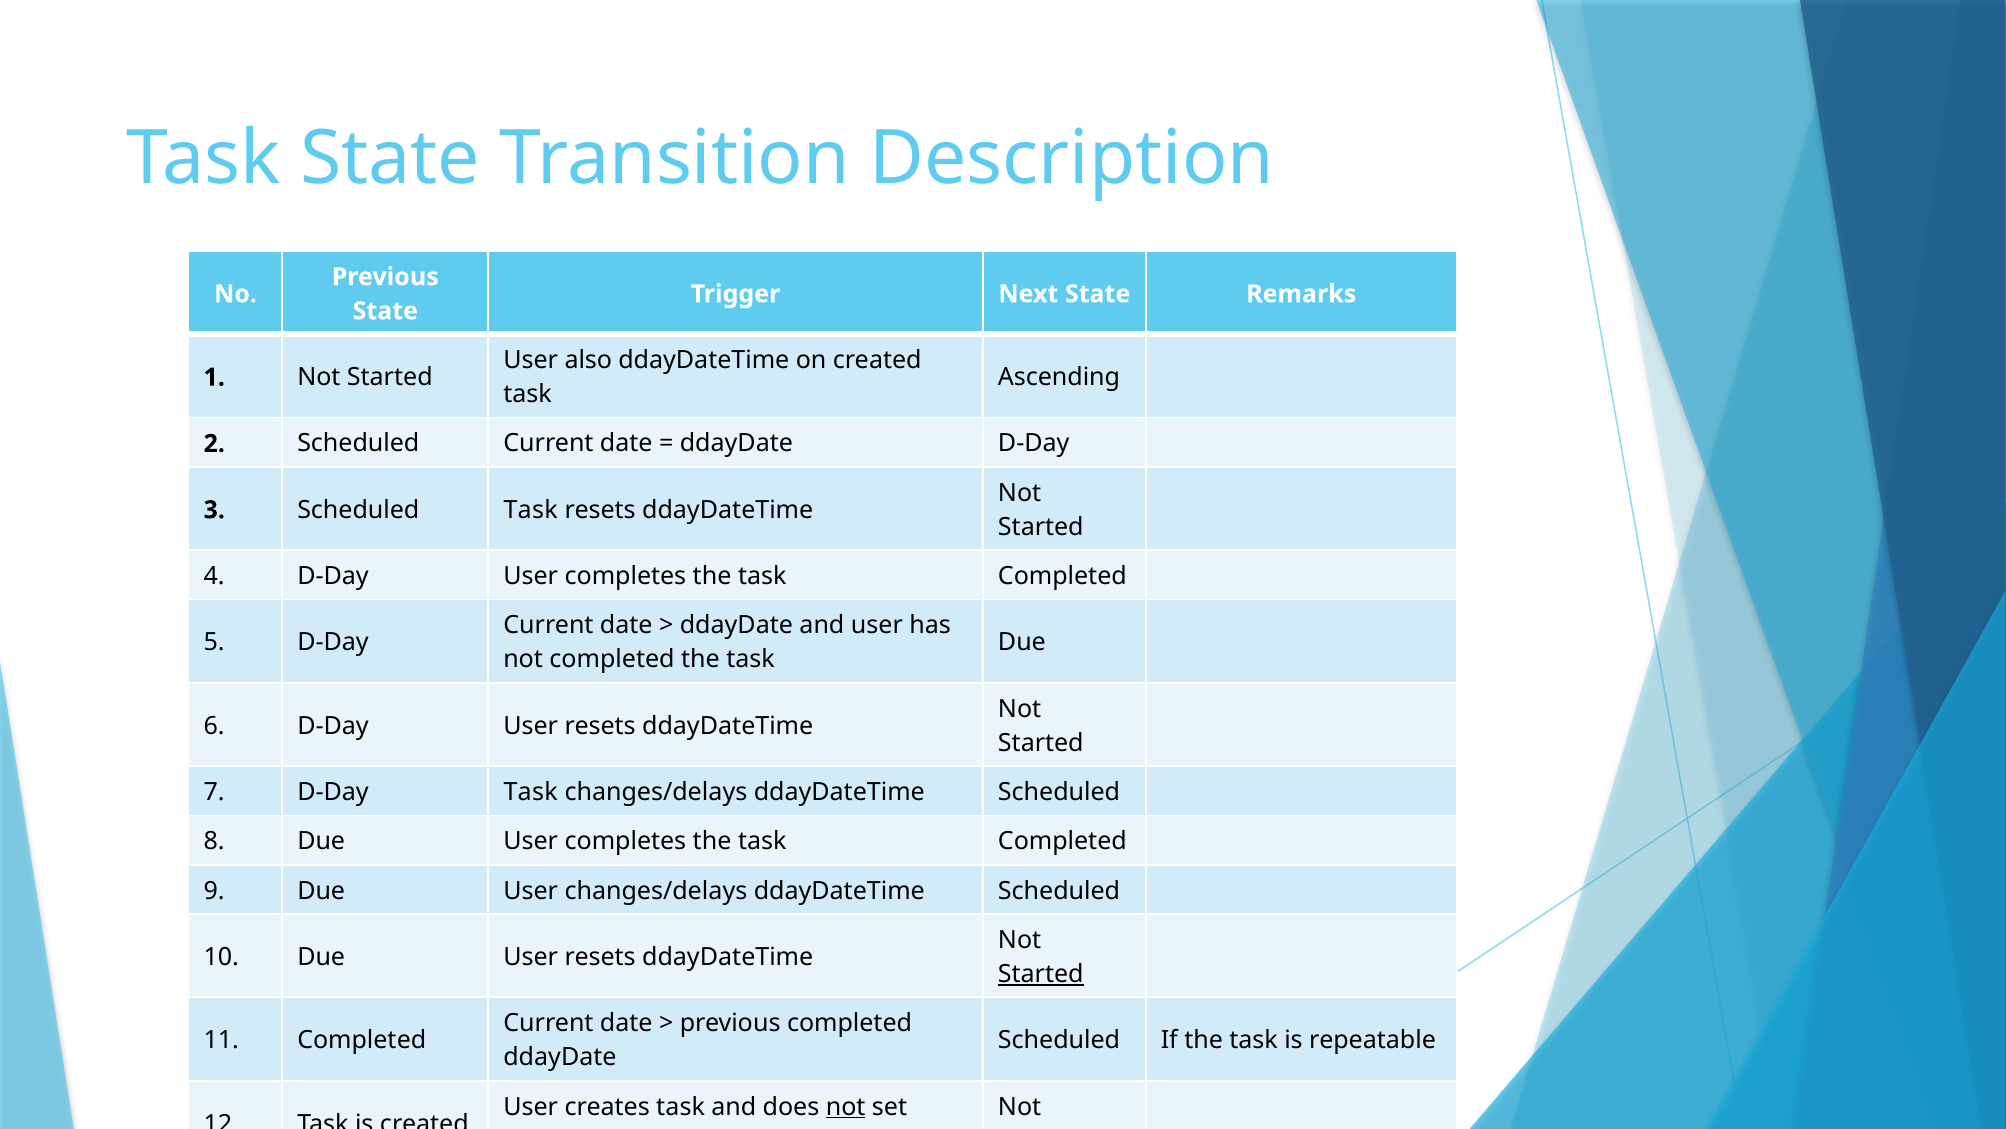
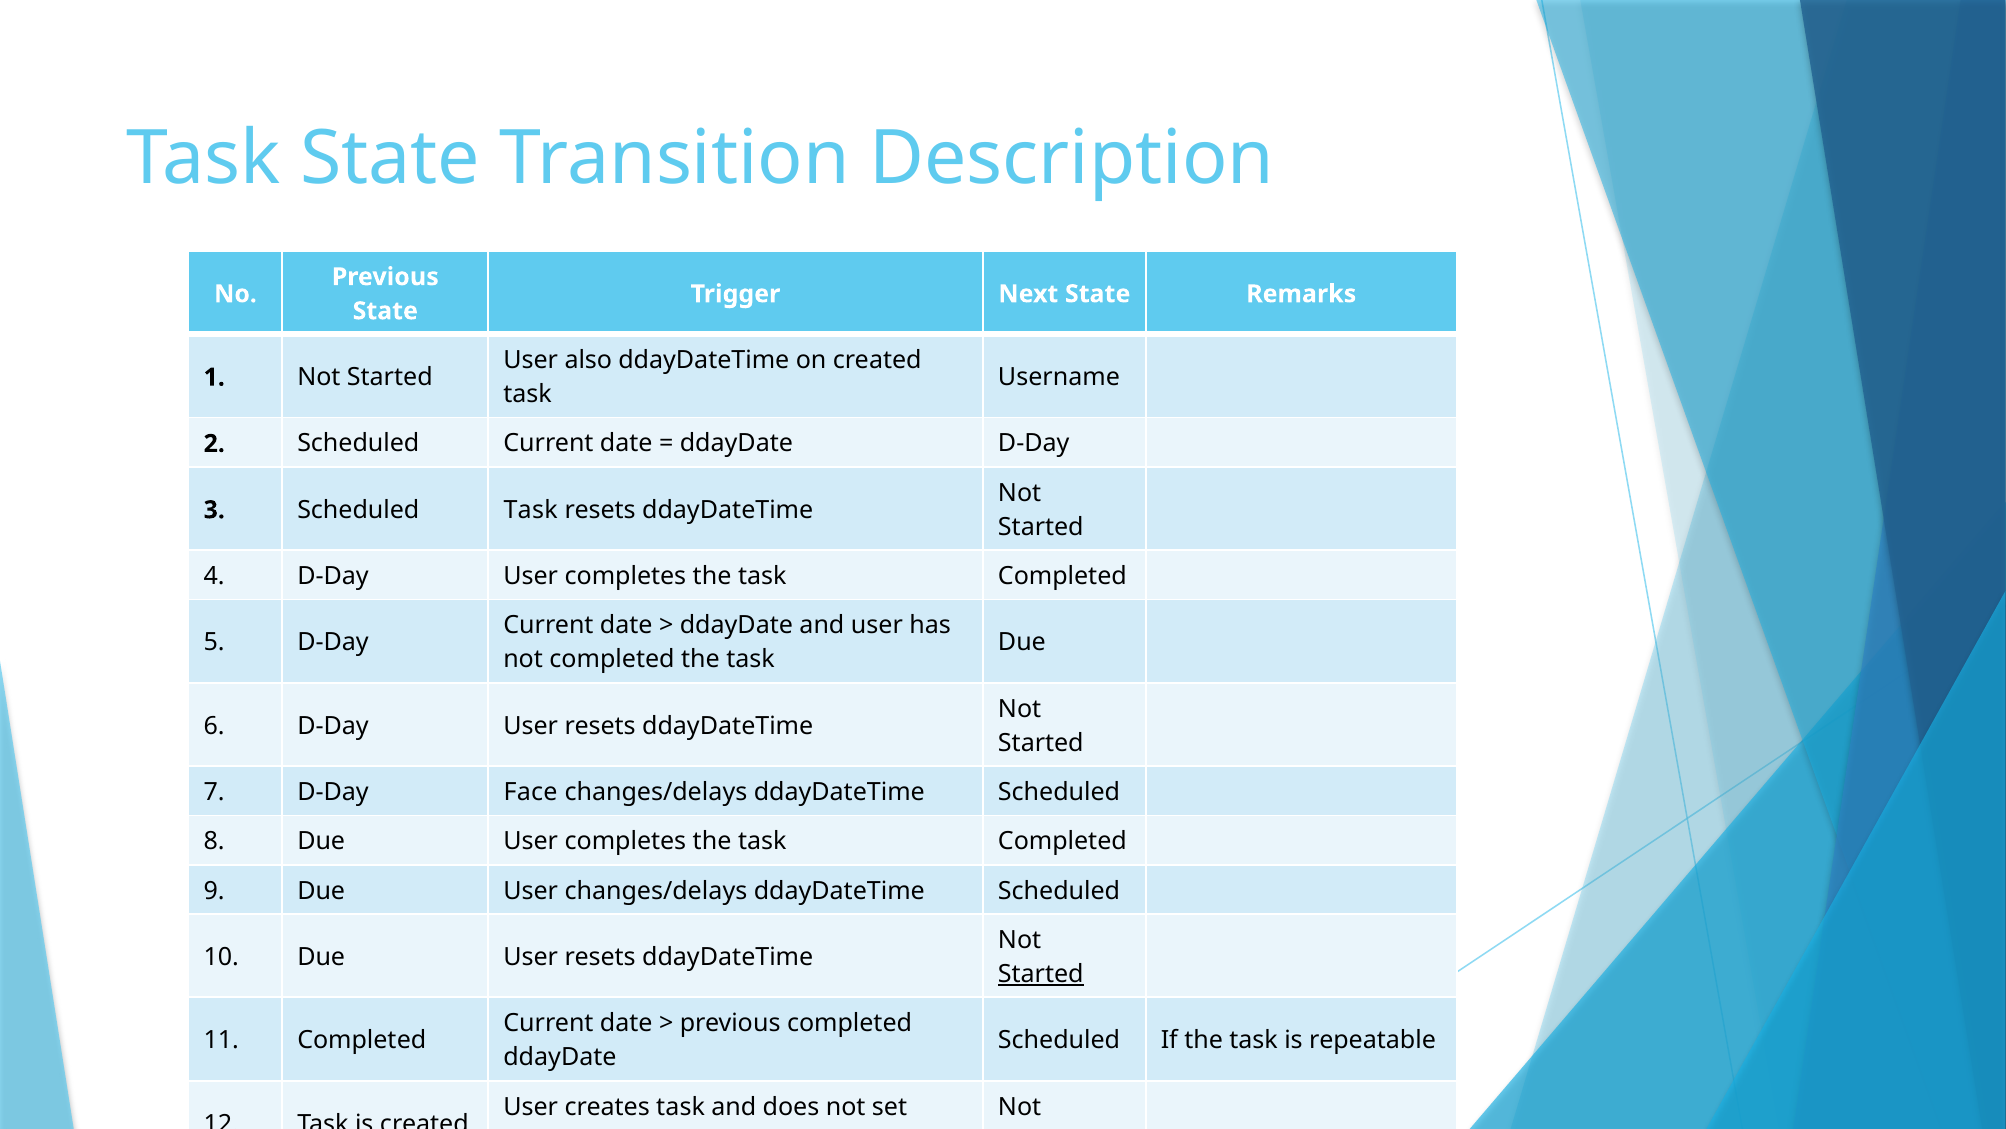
Ascending: Ascending -> Username (1059, 377)
D-Day Task: Task -> Face (531, 792)
not underline: present -> none (846, 1106)
